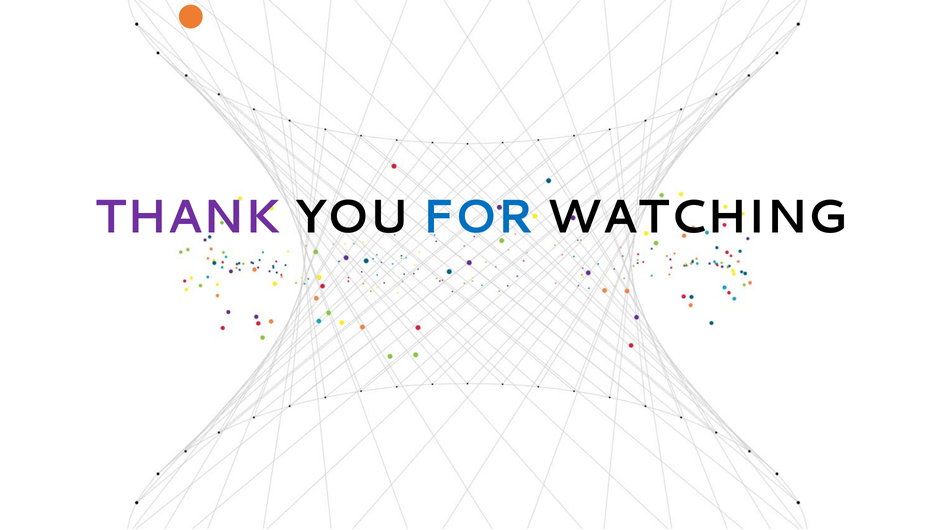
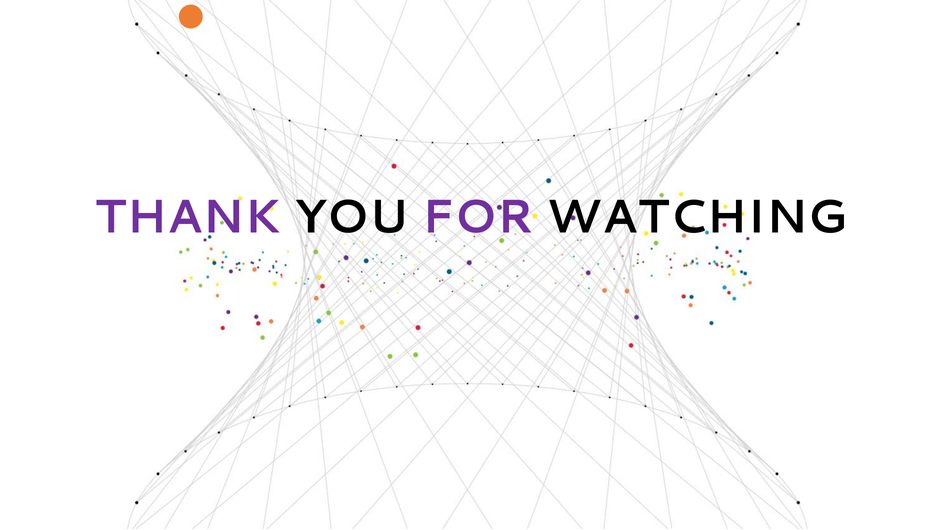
FOR colour: blue -> purple (478, 218)
